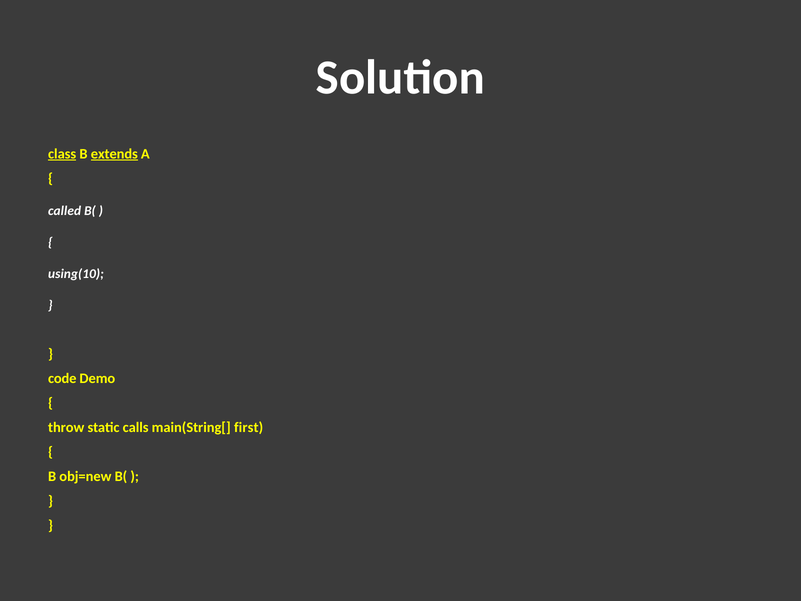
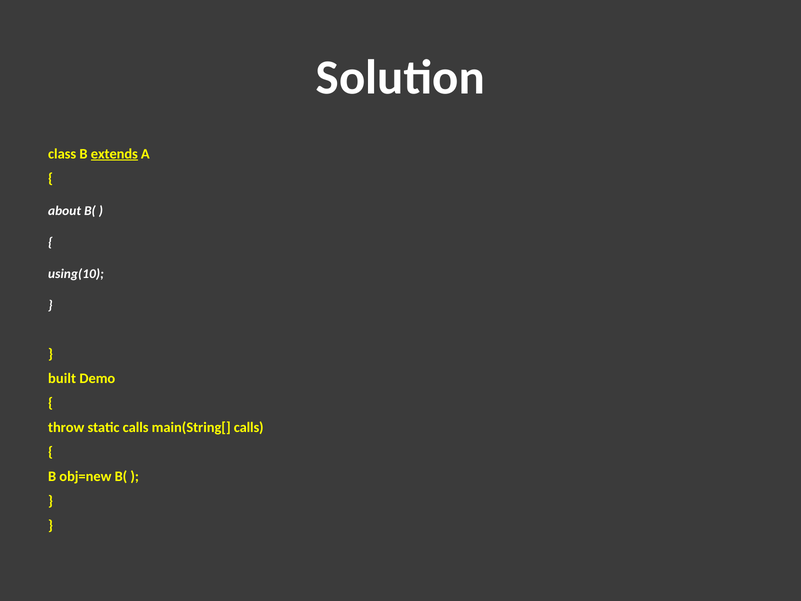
class underline: present -> none (62, 154)
called: called -> about (65, 211)
code: code -> built (62, 378)
main(String[ first: first -> calls (249, 427)
